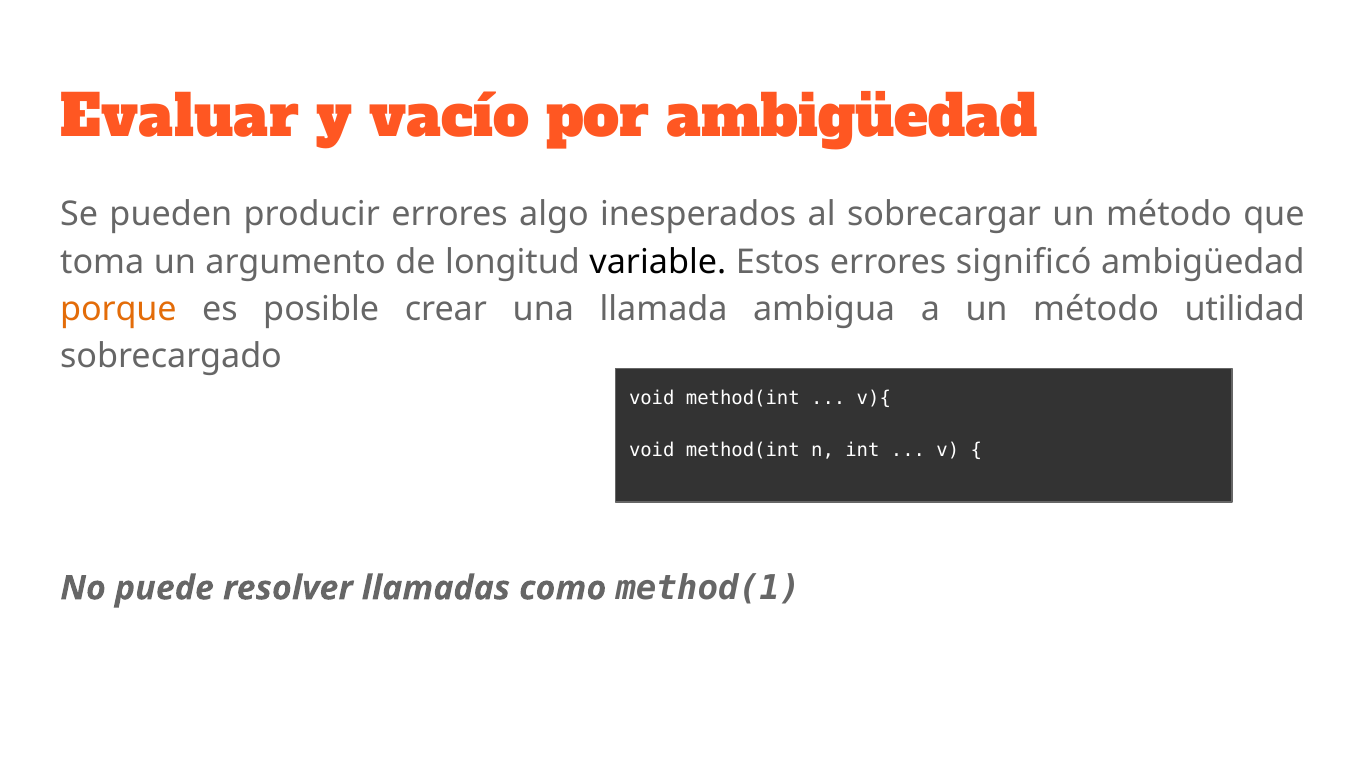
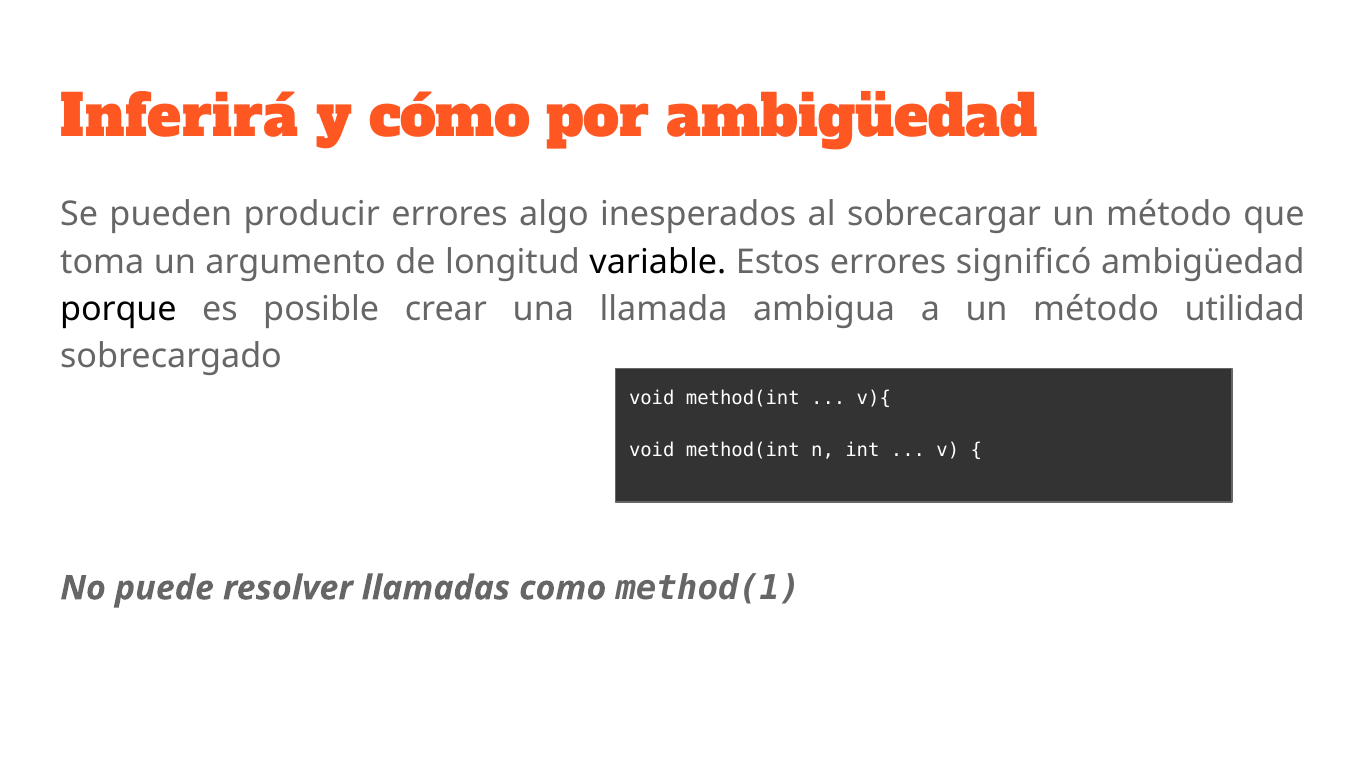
Evaluar: Evaluar -> Inferirá (180, 118)
vacío: vacío -> cómo (450, 118)
porque colour: orange -> black (118, 309)
